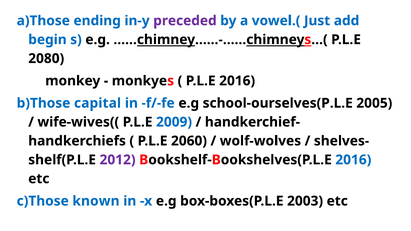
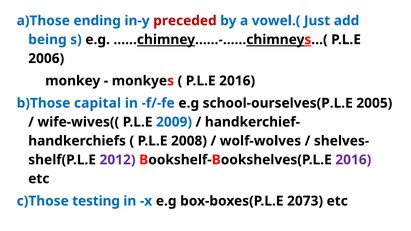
preceded colour: purple -> red (185, 21)
begin: begin -> being (47, 40)
2080: 2080 -> 2006 (46, 59)
2060: 2060 -> 2008 (189, 141)
2016 colour: blue -> purple (353, 160)
known: known -> testing (96, 201)
2003: 2003 -> 2073 (305, 201)
